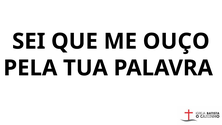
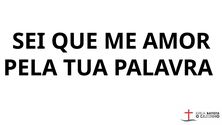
OUÇO: OUÇO -> AMOR (176, 41)
